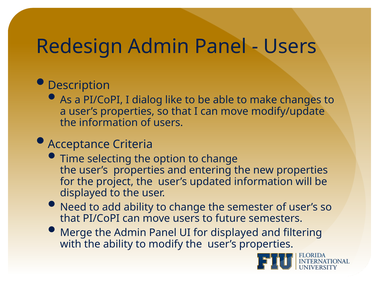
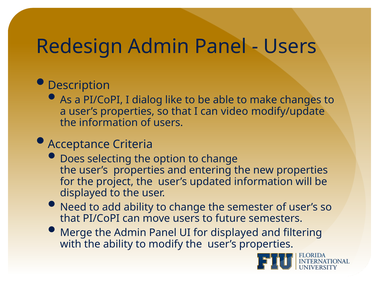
I can move: move -> video (234, 111)
Time: Time -> Does (72, 159)
